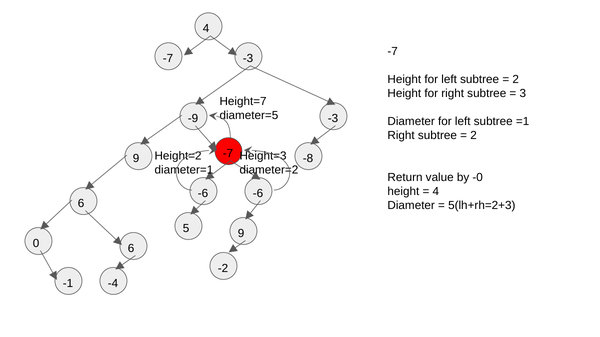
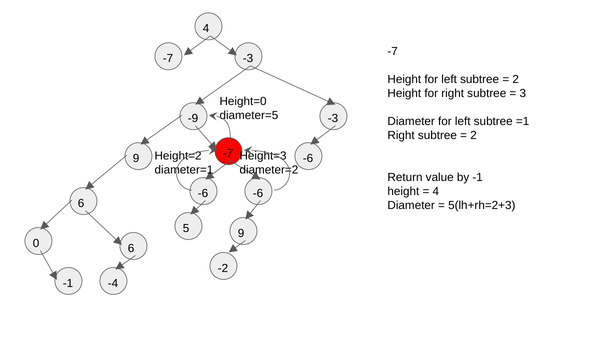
Height=7: Height=7 -> Height=0 (243, 101)
-8: -8 -> -6 (308, 159)
by -0: -0 -> -1 (478, 177)
